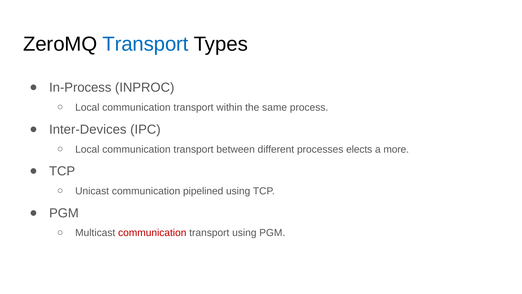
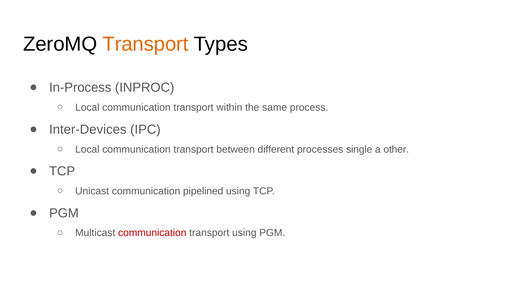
Transport colour: blue -> orange (146, 44)
elects: elects -> single (359, 149)
more: more -> other (396, 149)
